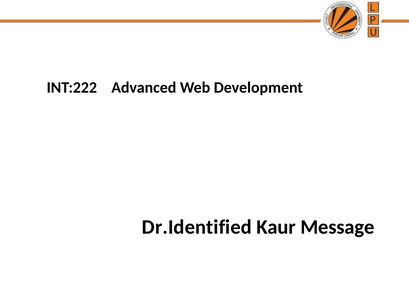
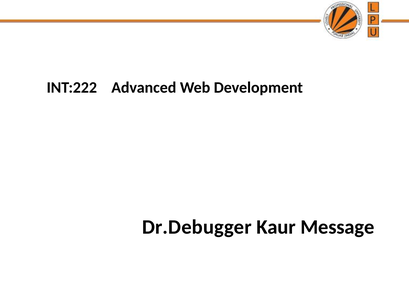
Dr.Identified: Dr.Identified -> Dr.Debugger (197, 227)
